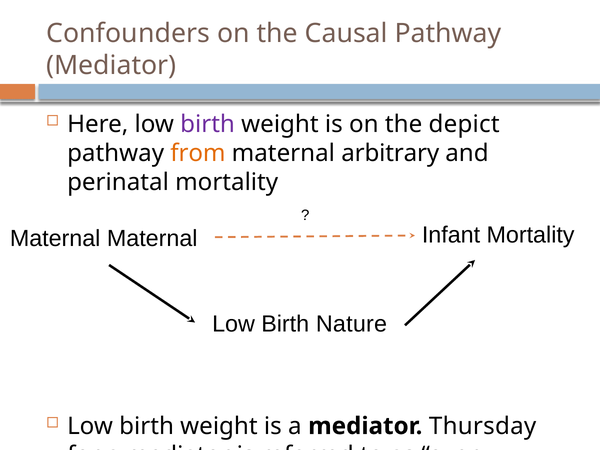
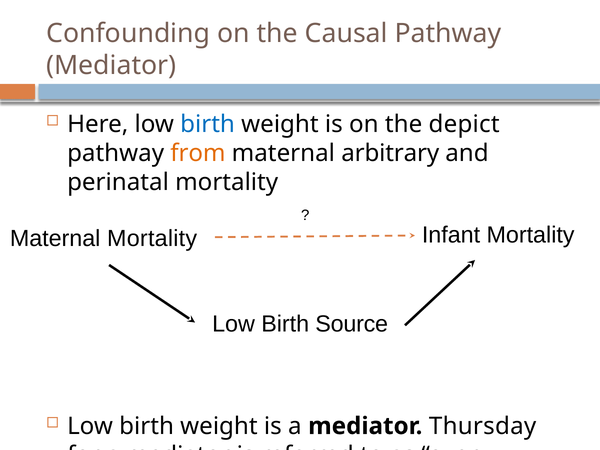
Confounders: Confounders -> Confounding (128, 33)
birth colour: purple -> blue (208, 124)
Maternal Maternal: Maternal -> Mortality (152, 239)
Nature: Nature -> Source (352, 324)
